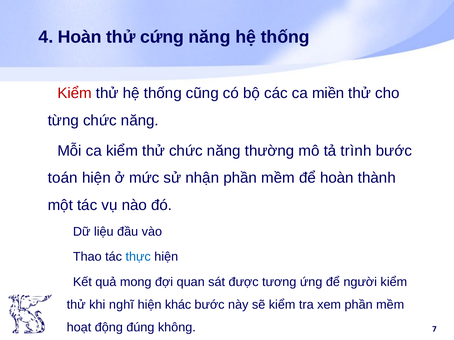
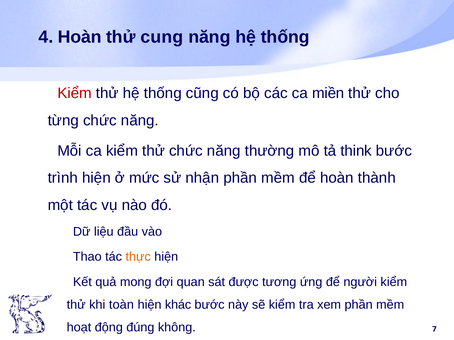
cứng: cứng -> cung (162, 37)
trình: trình -> think (356, 151)
toán: toán -> trình (63, 178)
thực colour: blue -> orange (138, 257)
nghĩ: nghĩ -> toàn (121, 305)
